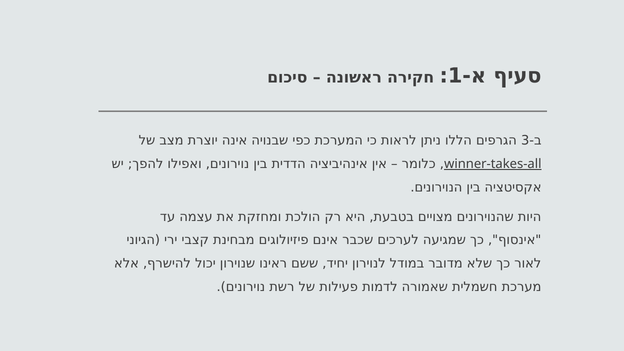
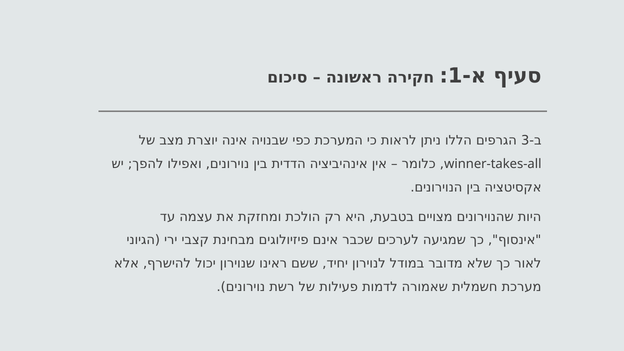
winner-takes-all underline: present -> none (493, 164)
